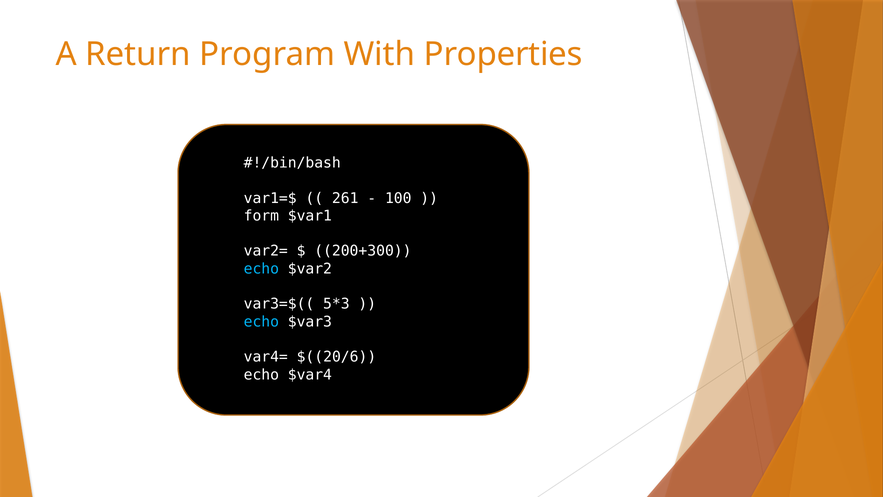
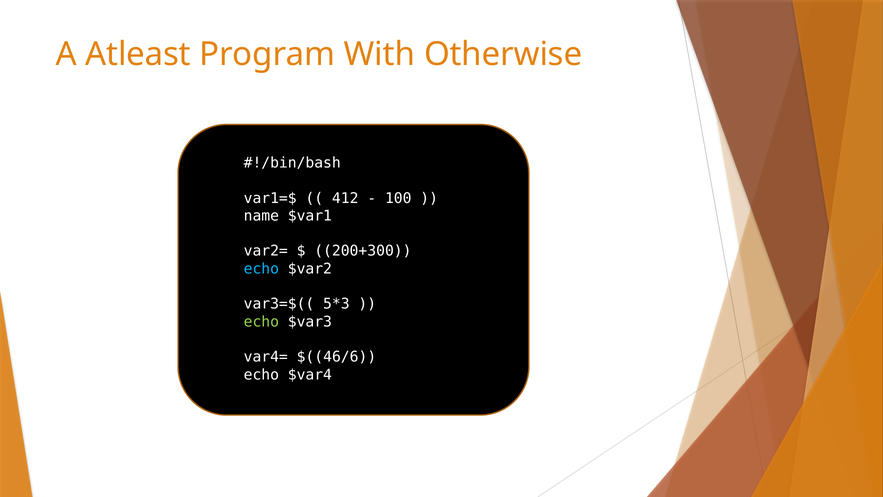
Return: Return -> Atleast (138, 54)
Properties: Properties -> Otherwise (503, 54)
261: 261 -> 412 (345, 198)
form: form -> name (261, 216)
echo colour: light blue -> light green (261, 322)
$((20/6: $((20/6 -> $((46/6 (336, 357)
